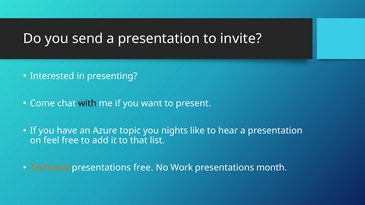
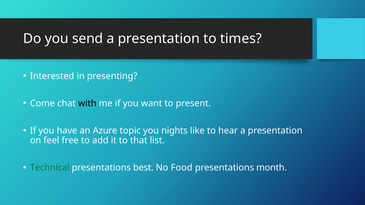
invite: invite -> times (241, 39)
Technical colour: orange -> green (50, 168)
presentations free: free -> best (143, 168)
Work: Work -> Food (182, 168)
